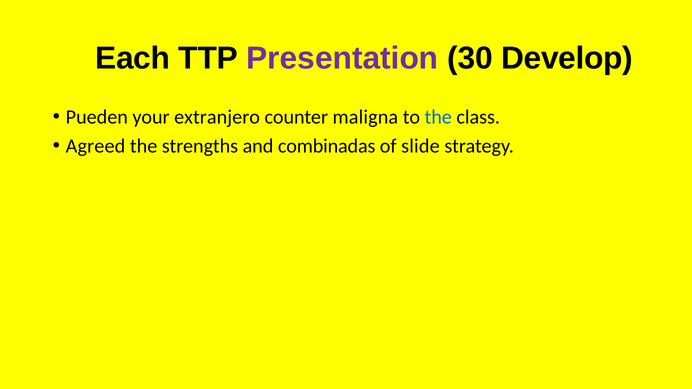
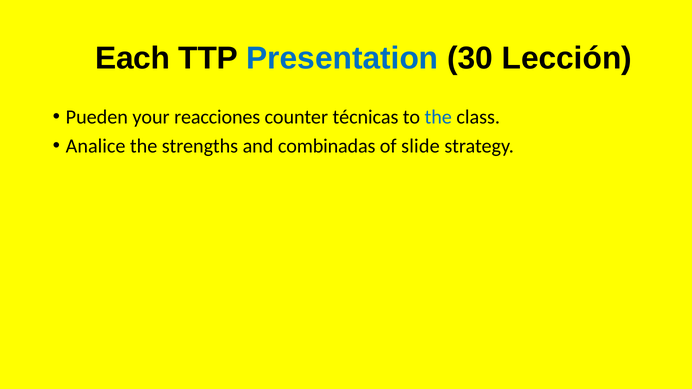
Presentation colour: purple -> blue (342, 58)
Develop: Develop -> Lección (567, 58)
extranjero: extranjero -> reacciones (217, 117)
maligna: maligna -> técnicas (366, 117)
Agreed: Agreed -> Analice (96, 146)
